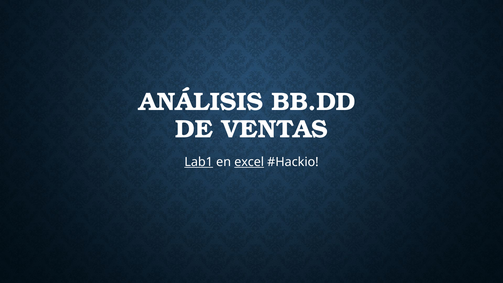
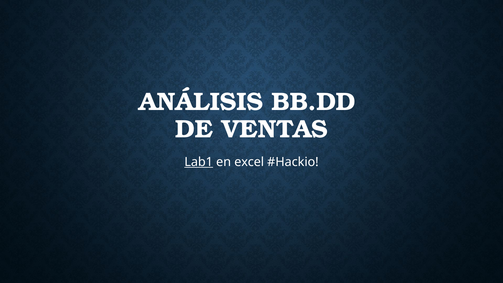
excel underline: present -> none (249, 162)
